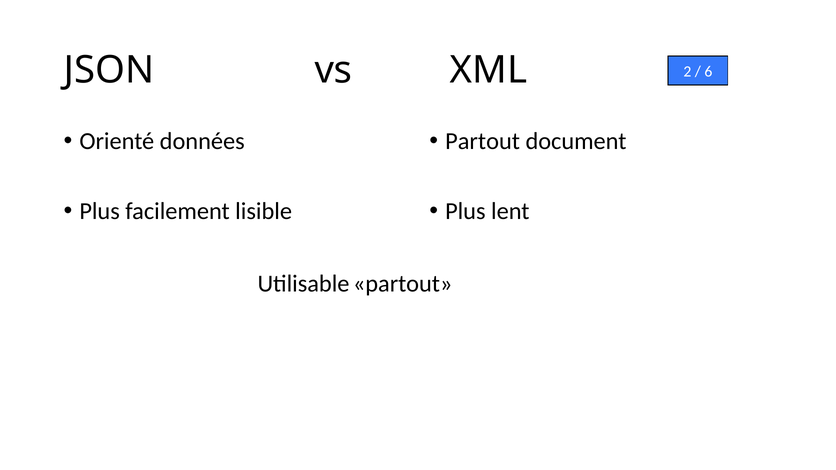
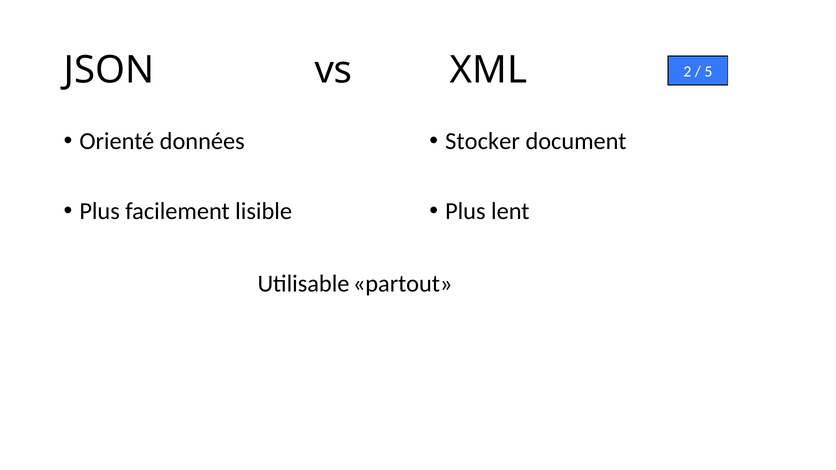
6: 6 -> 5 (708, 72)
Partout: Partout -> Stocker (483, 141)
